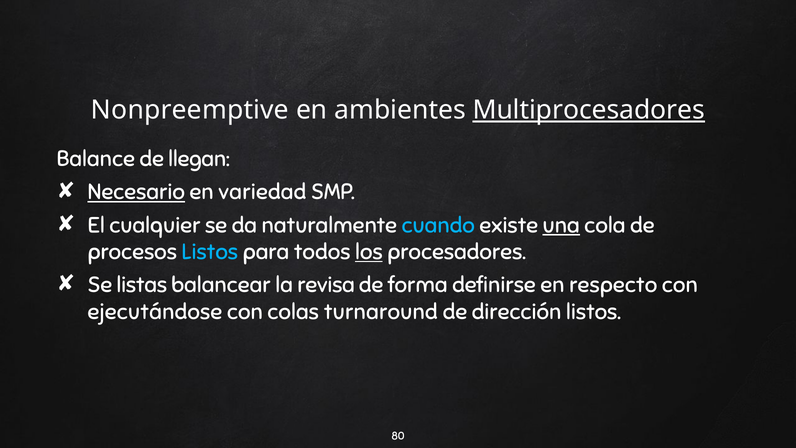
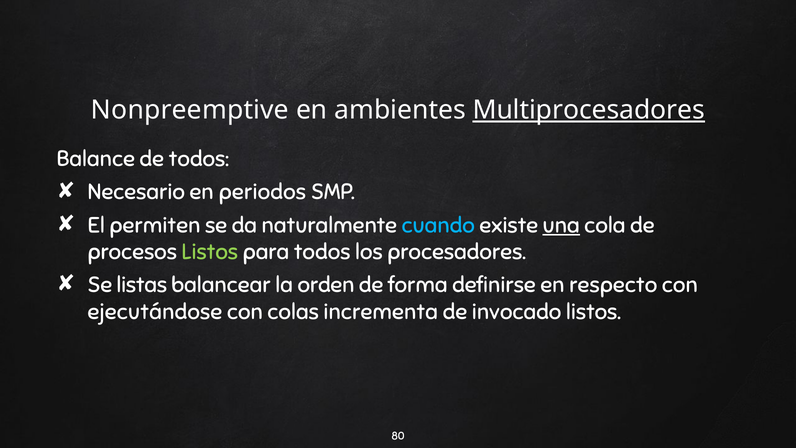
de llegan: llegan -> todos (199, 159)
Necesario underline: present -> none (136, 192)
variedad: variedad -> periodos (262, 192)
cualquier: cualquier -> permiten (155, 225)
Listos colour: light blue -> light green (210, 252)
los underline: present -> none (369, 252)
revisa: revisa -> orden (326, 285)
turnaround: turnaround -> incrementa (381, 312)
dirección: dirección -> invocado (517, 312)
